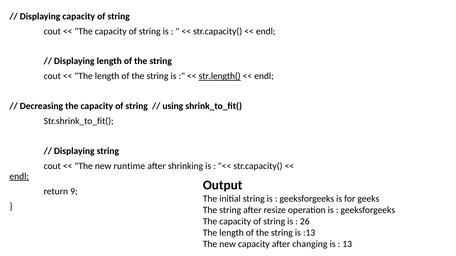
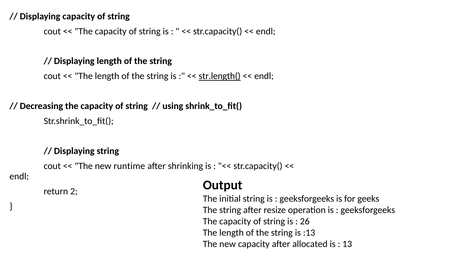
endl underline: present -> none (19, 177)
9: 9 -> 2 (74, 192)
changing: changing -> allocated (310, 245)
